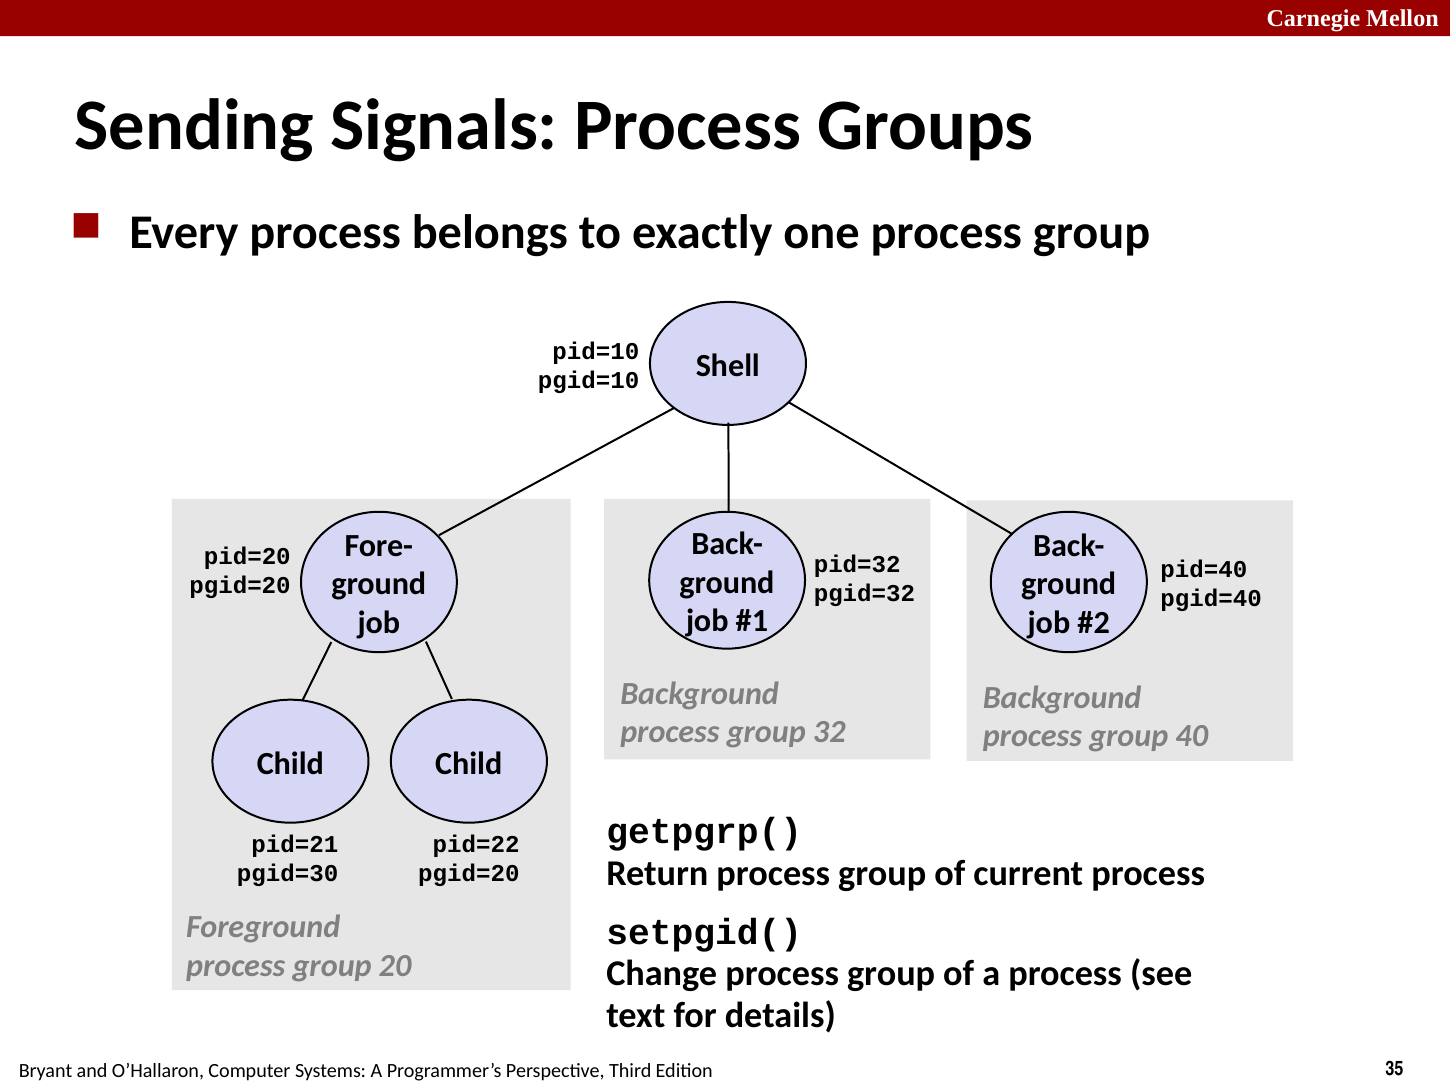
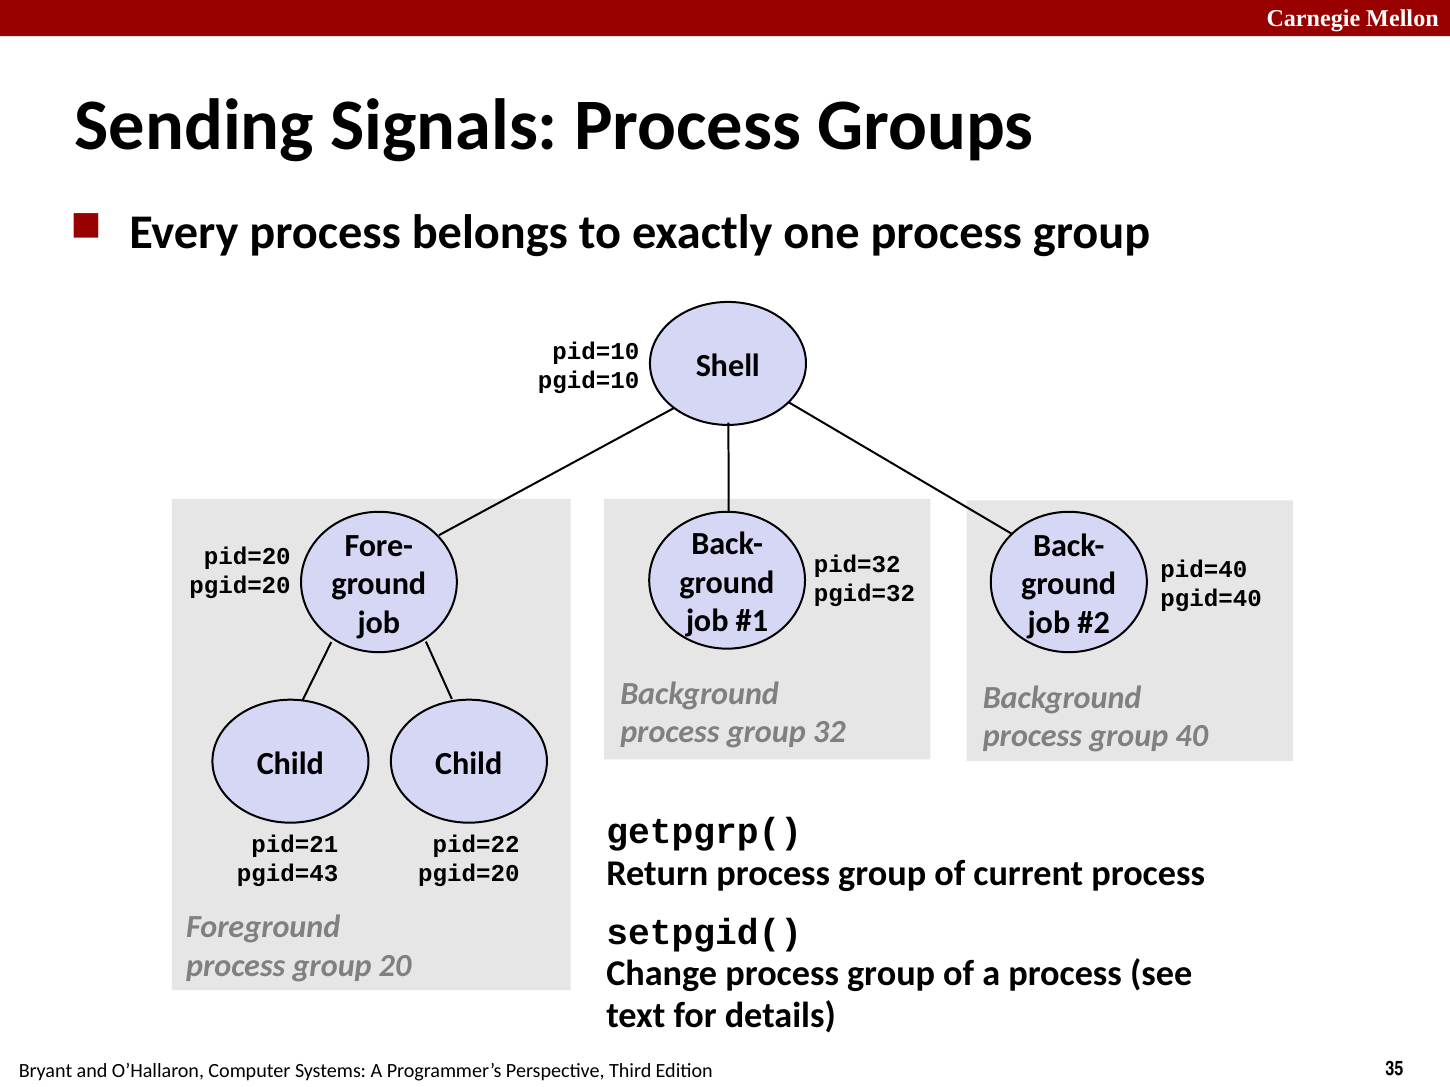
pgid=30: pgid=30 -> pgid=43 (288, 874)
